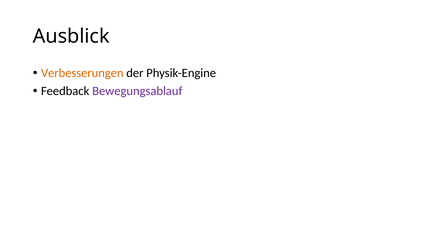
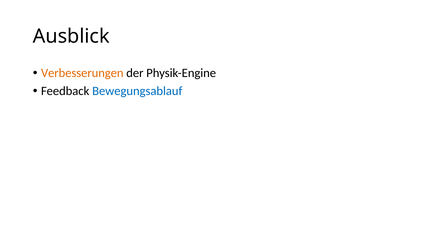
Bewegungsablauf colour: purple -> blue (137, 91)
